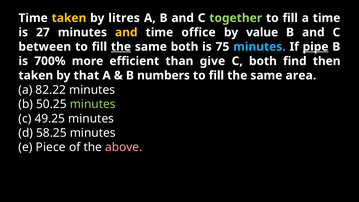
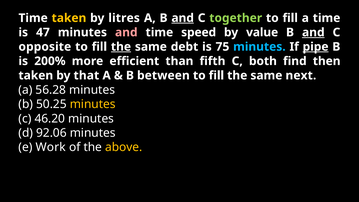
and underline: none -> present (183, 18)
27: 27 -> 47 (43, 32)
and colour: yellow -> pink (126, 32)
office: office -> speed (199, 32)
and underline: none -> present (313, 32)
between: between -> opposite (45, 47)
same both: both -> debt (185, 47)
700%: 700% -> 200% (50, 61)
give: give -> fifth (213, 61)
numbers: numbers -> between (163, 75)
area: area -> next (301, 75)
82.22: 82.22 -> 56.28 (51, 90)
minutes colour: light green -> yellow (93, 104)
49.25: 49.25 -> 46.20 (50, 119)
58.25: 58.25 -> 92.06 (51, 133)
Piece: Piece -> Work (51, 147)
above colour: pink -> yellow (124, 147)
